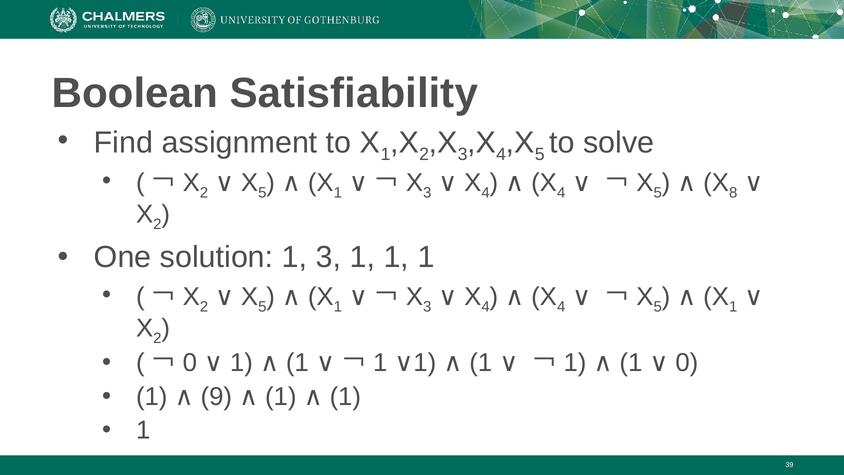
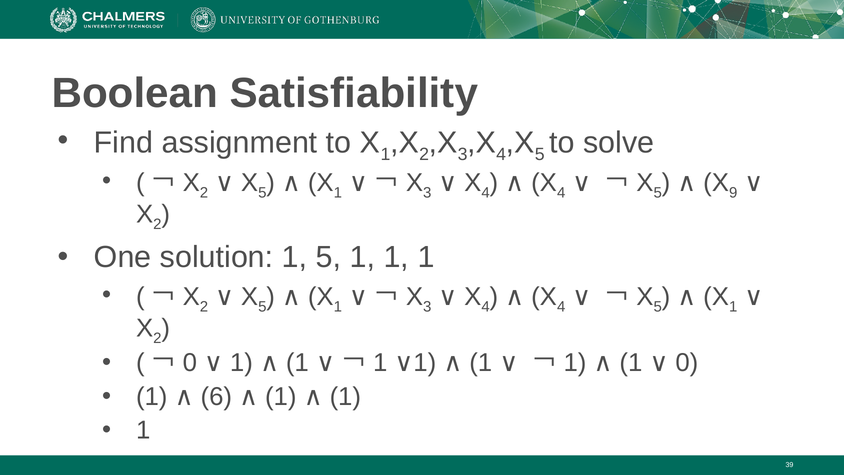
8: 8 -> 9 (733, 193)
1 3: 3 -> 5 (328, 257)
9: 9 -> 6 (216, 396)
